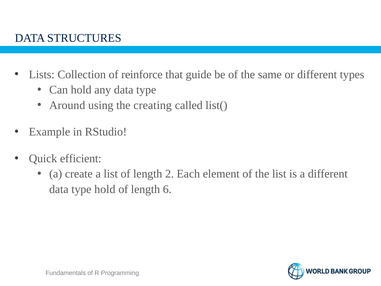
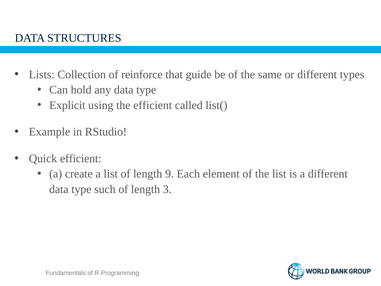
Around: Around -> Explicit (67, 105)
the creating: creating -> efficient (153, 105)
2: 2 -> 9 (170, 174)
type hold: hold -> such (105, 189)
6: 6 -> 3 (167, 189)
